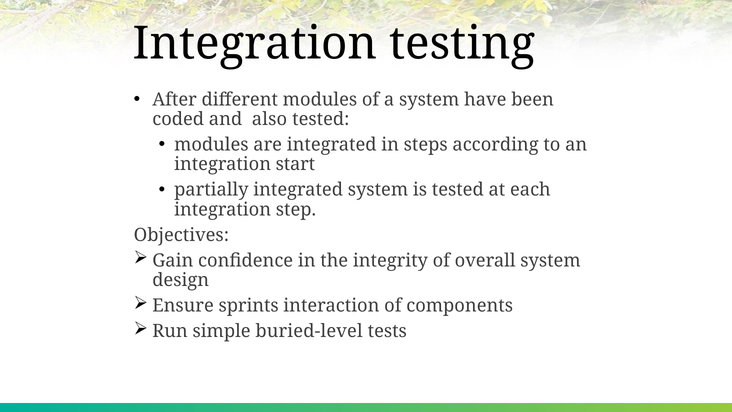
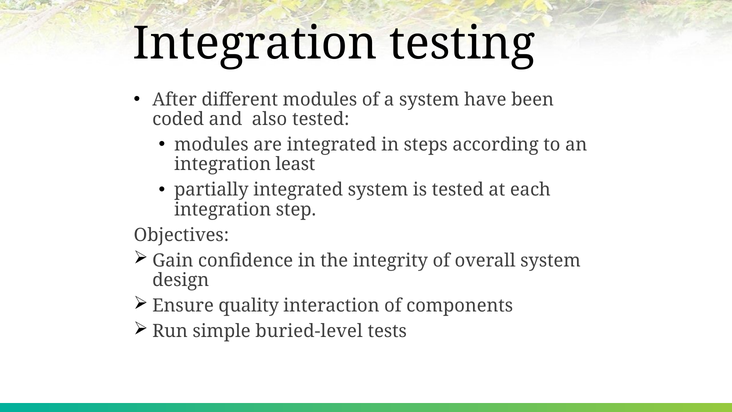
start: start -> least (295, 164)
sprints: sprints -> quality (249, 306)
